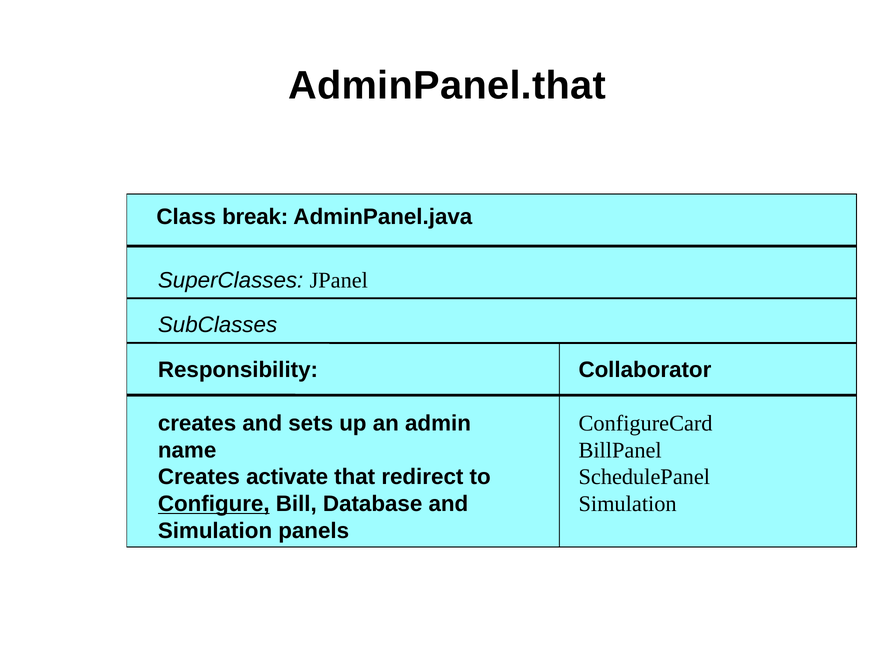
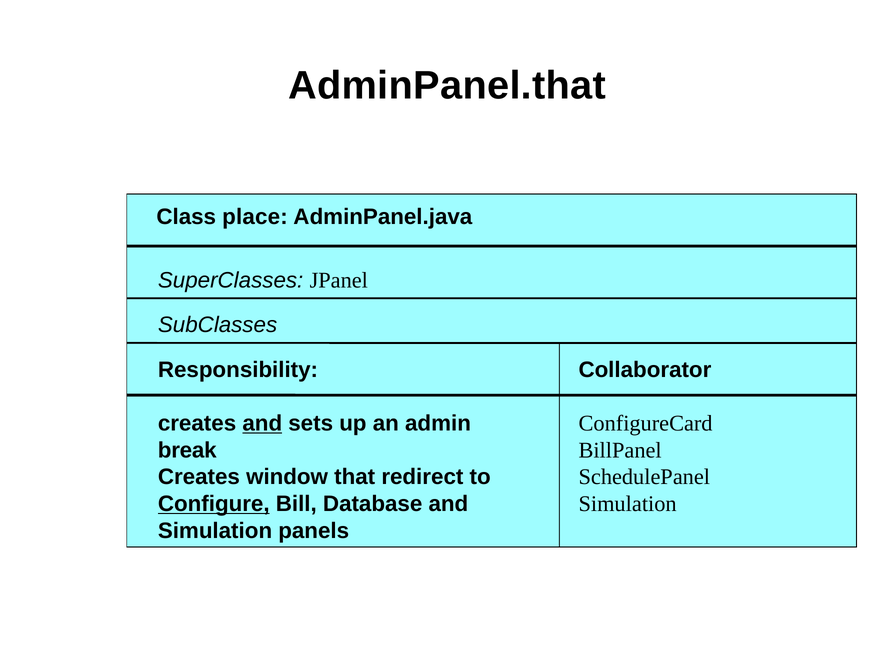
break: break -> place (255, 217)
and underline: none -> present (262, 424)
name: name -> break (187, 450)
activate: activate -> window (287, 477)
